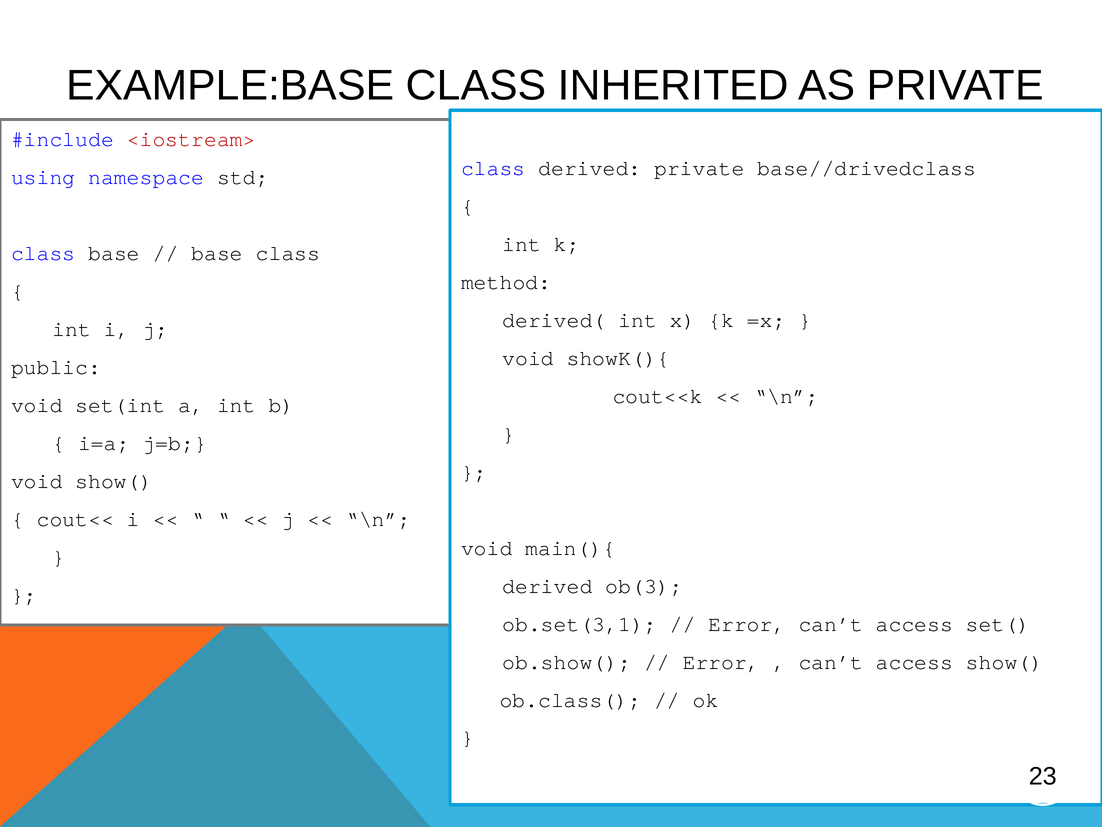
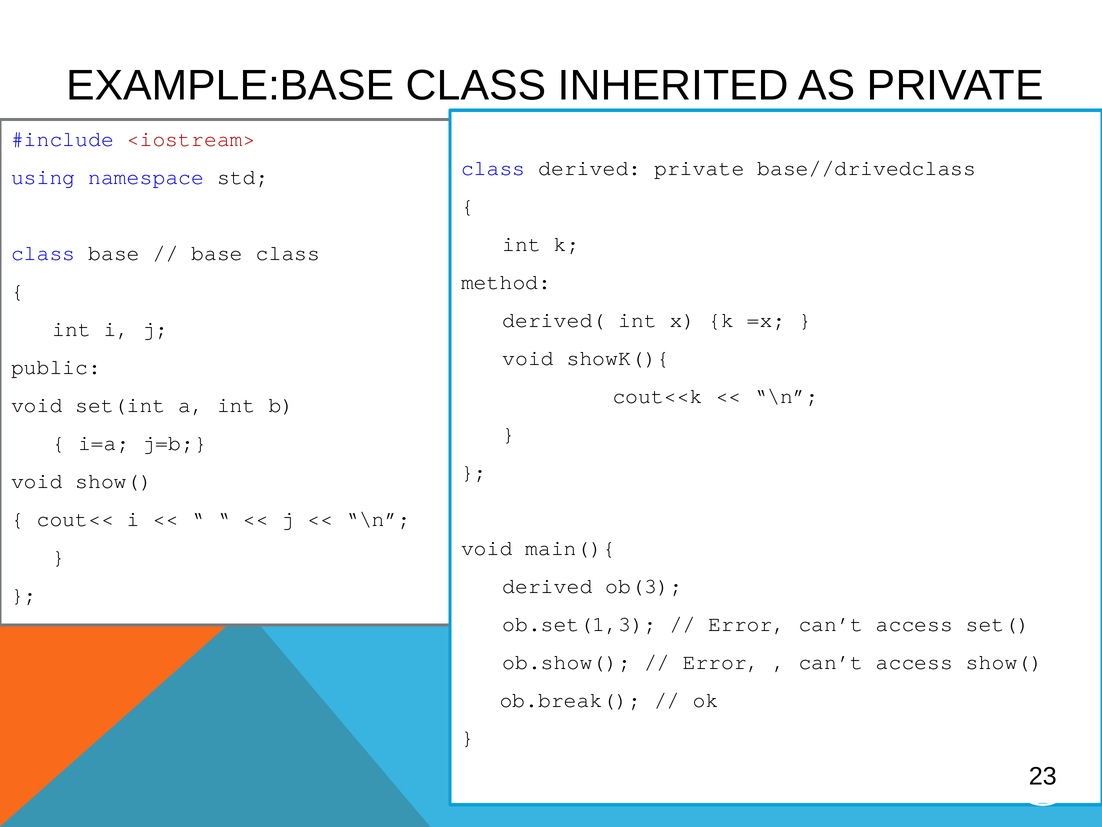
ob.set(3,1: ob.set(3,1 -> ob.set(1,3 (580, 624)
ob.class(: ob.class( -> ob.break( (570, 700)
